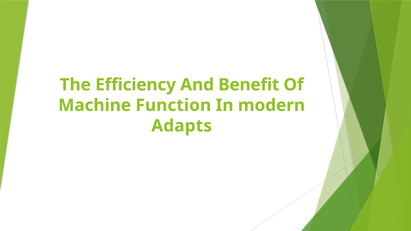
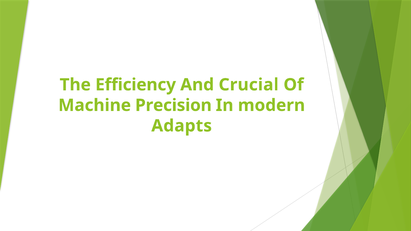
Benefit: Benefit -> Crucial (249, 85)
Function: Function -> Precision (173, 105)
